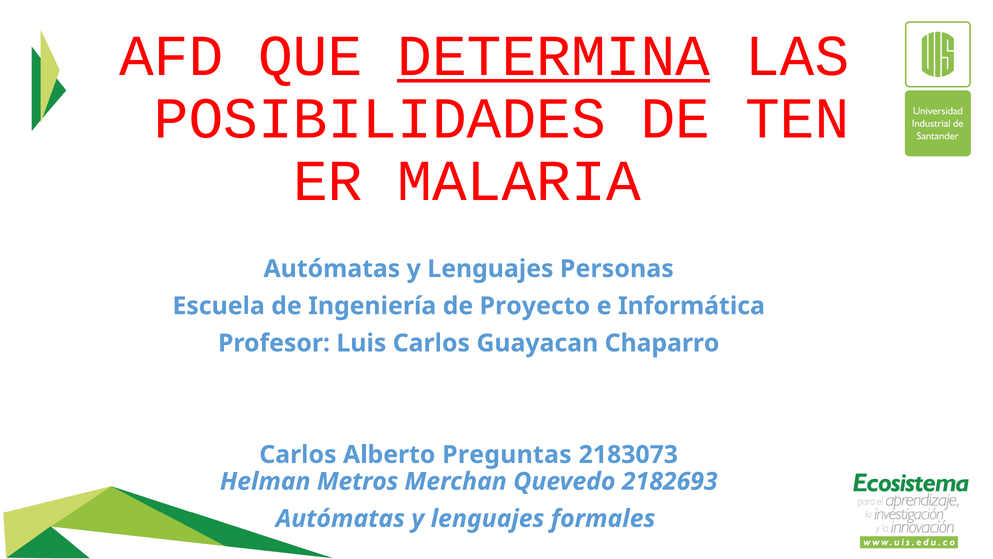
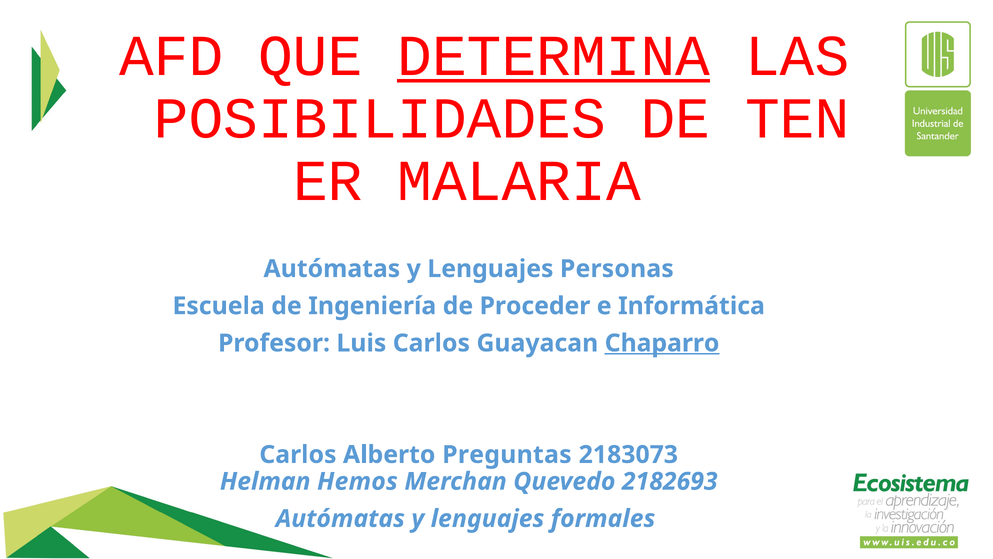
Proyecto: Proyecto -> Proceder (535, 306)
Chaparro underline: none -> present (662, 343)
Metros: Metros -> Hemos (357, 481)
